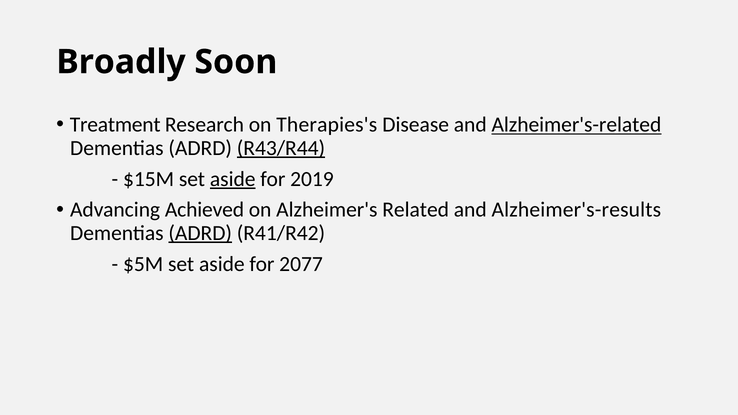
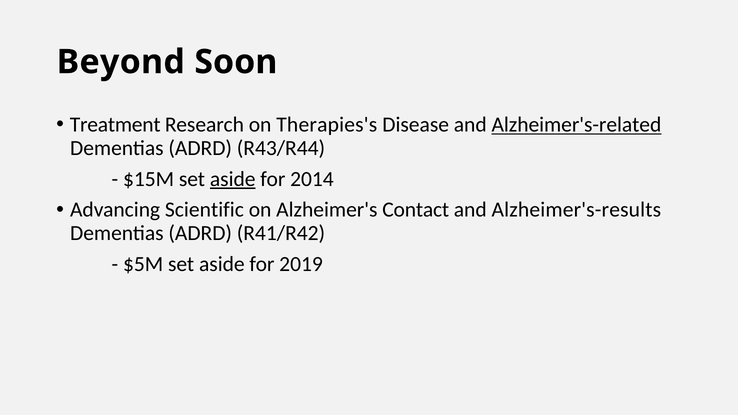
Broadly: Broadly -> Beyond (121, 62)
R43/R44 underline: present -> none (281, 148)
2019: 2019 -> 2014 (312, 179)
Achieved: Achieved -> Scientific (204, 210)
Related: Related -> Contact (416, 210)
ADRD underline: present -> none (200, 233)
2077: 2077 -> 2019 (301, 264)
